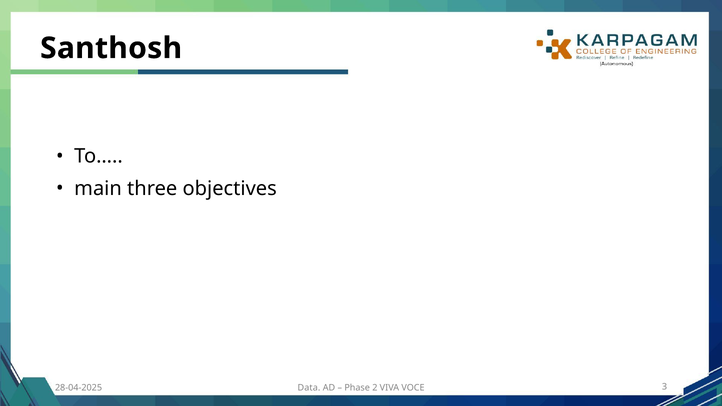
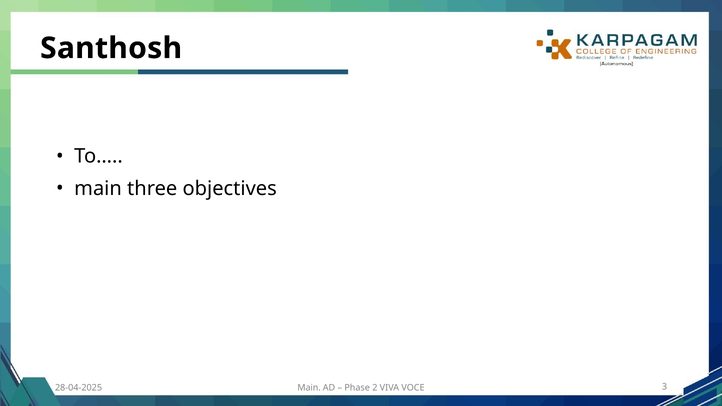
Data: Data -> Main (309, 388)
